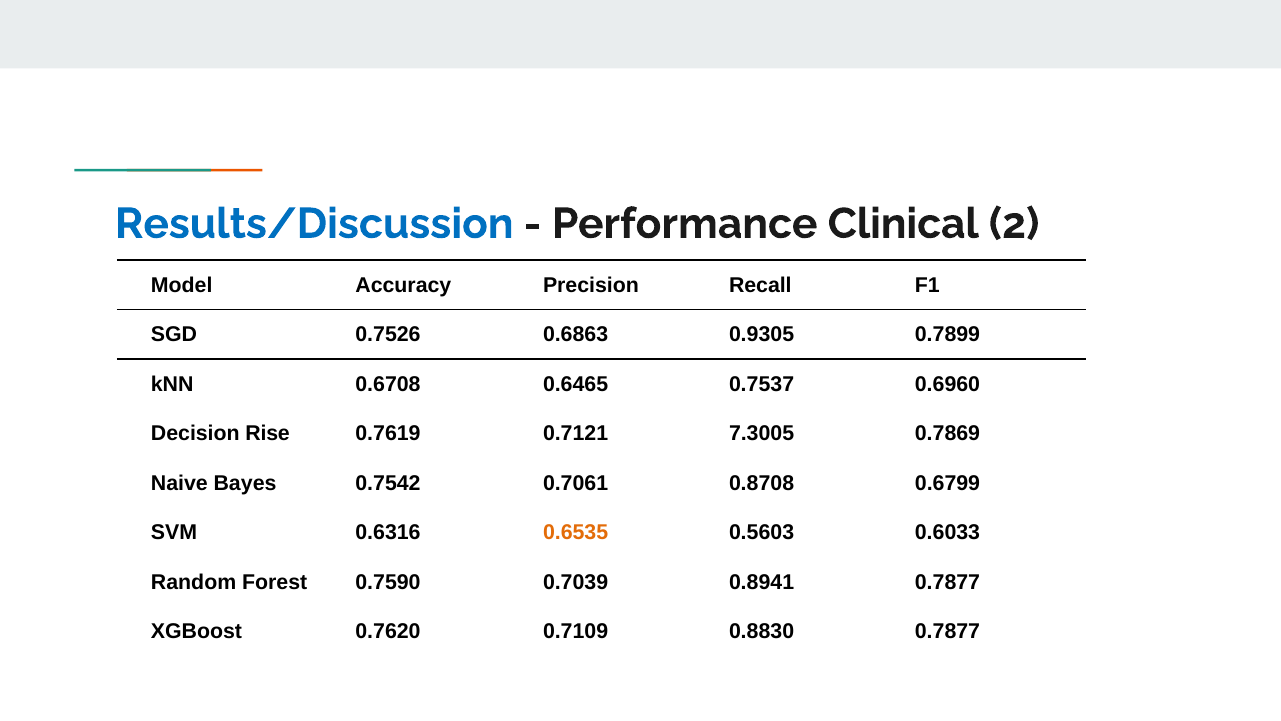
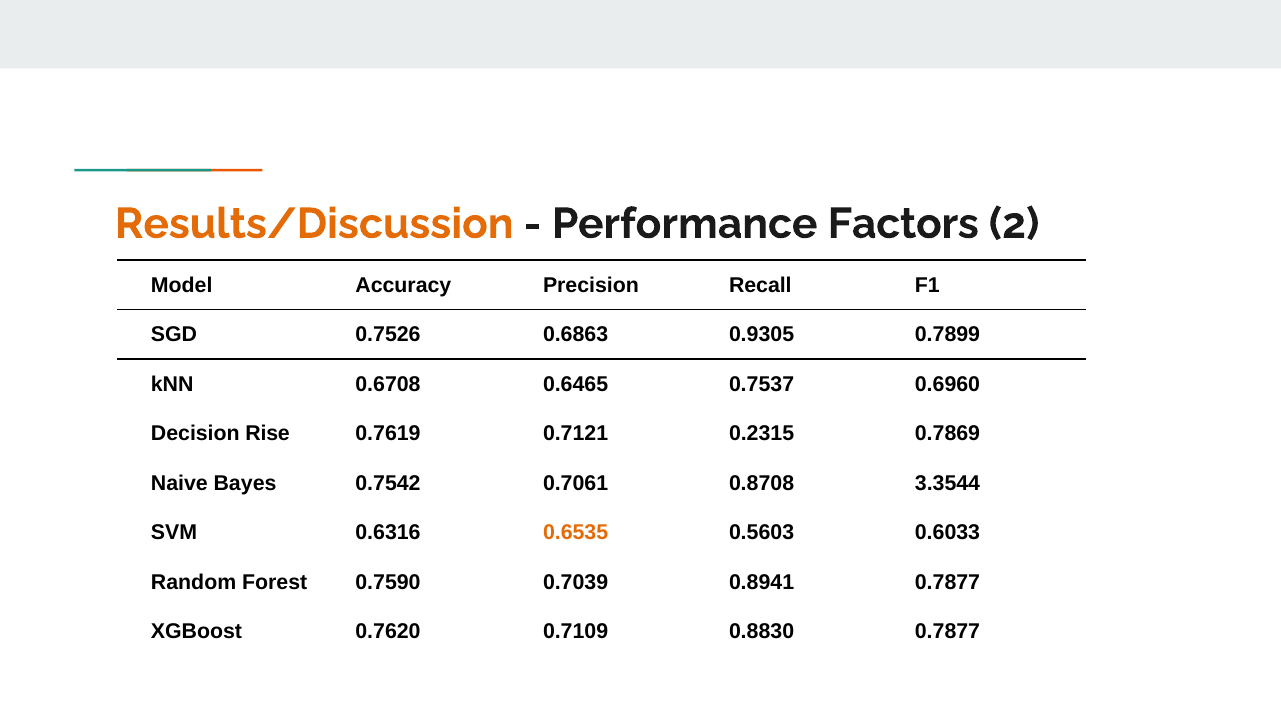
Results/Discussion colour: blue -> orange (314, 224)
Clinical: Clinical -> Factors (903, 224)
7.3005: 7.3005 -> 0.2315 (762, 433)
0.6799: 0.6799 -> 3.3544 (948, 483)
